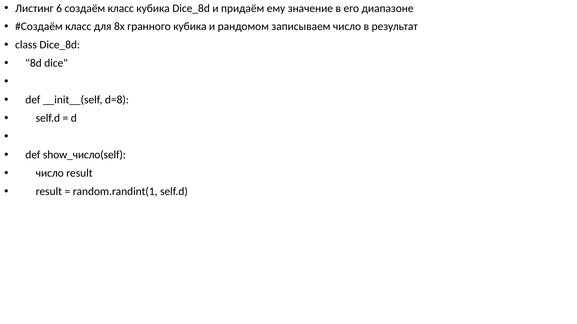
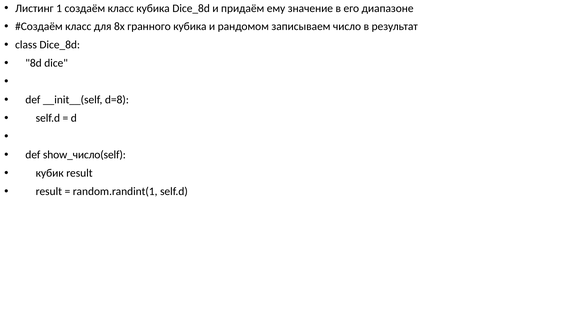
6: 6 -> 1 (59, 8)
число: число -> кубик (50, 173)
